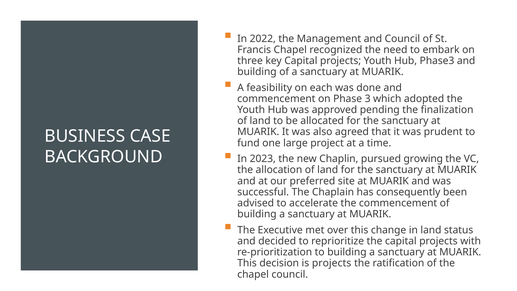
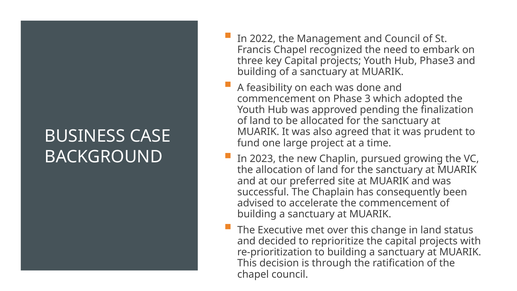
is projects: projects -> through (332, 263)
